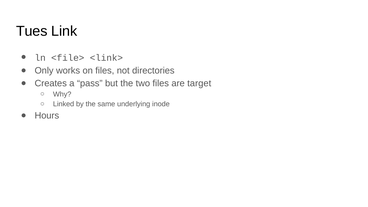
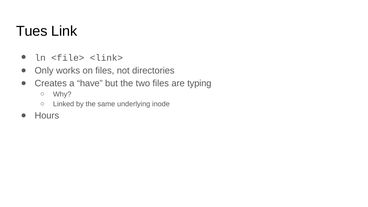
pass: pass -> have (90, 83)
target: target -> typing (199, 83)
